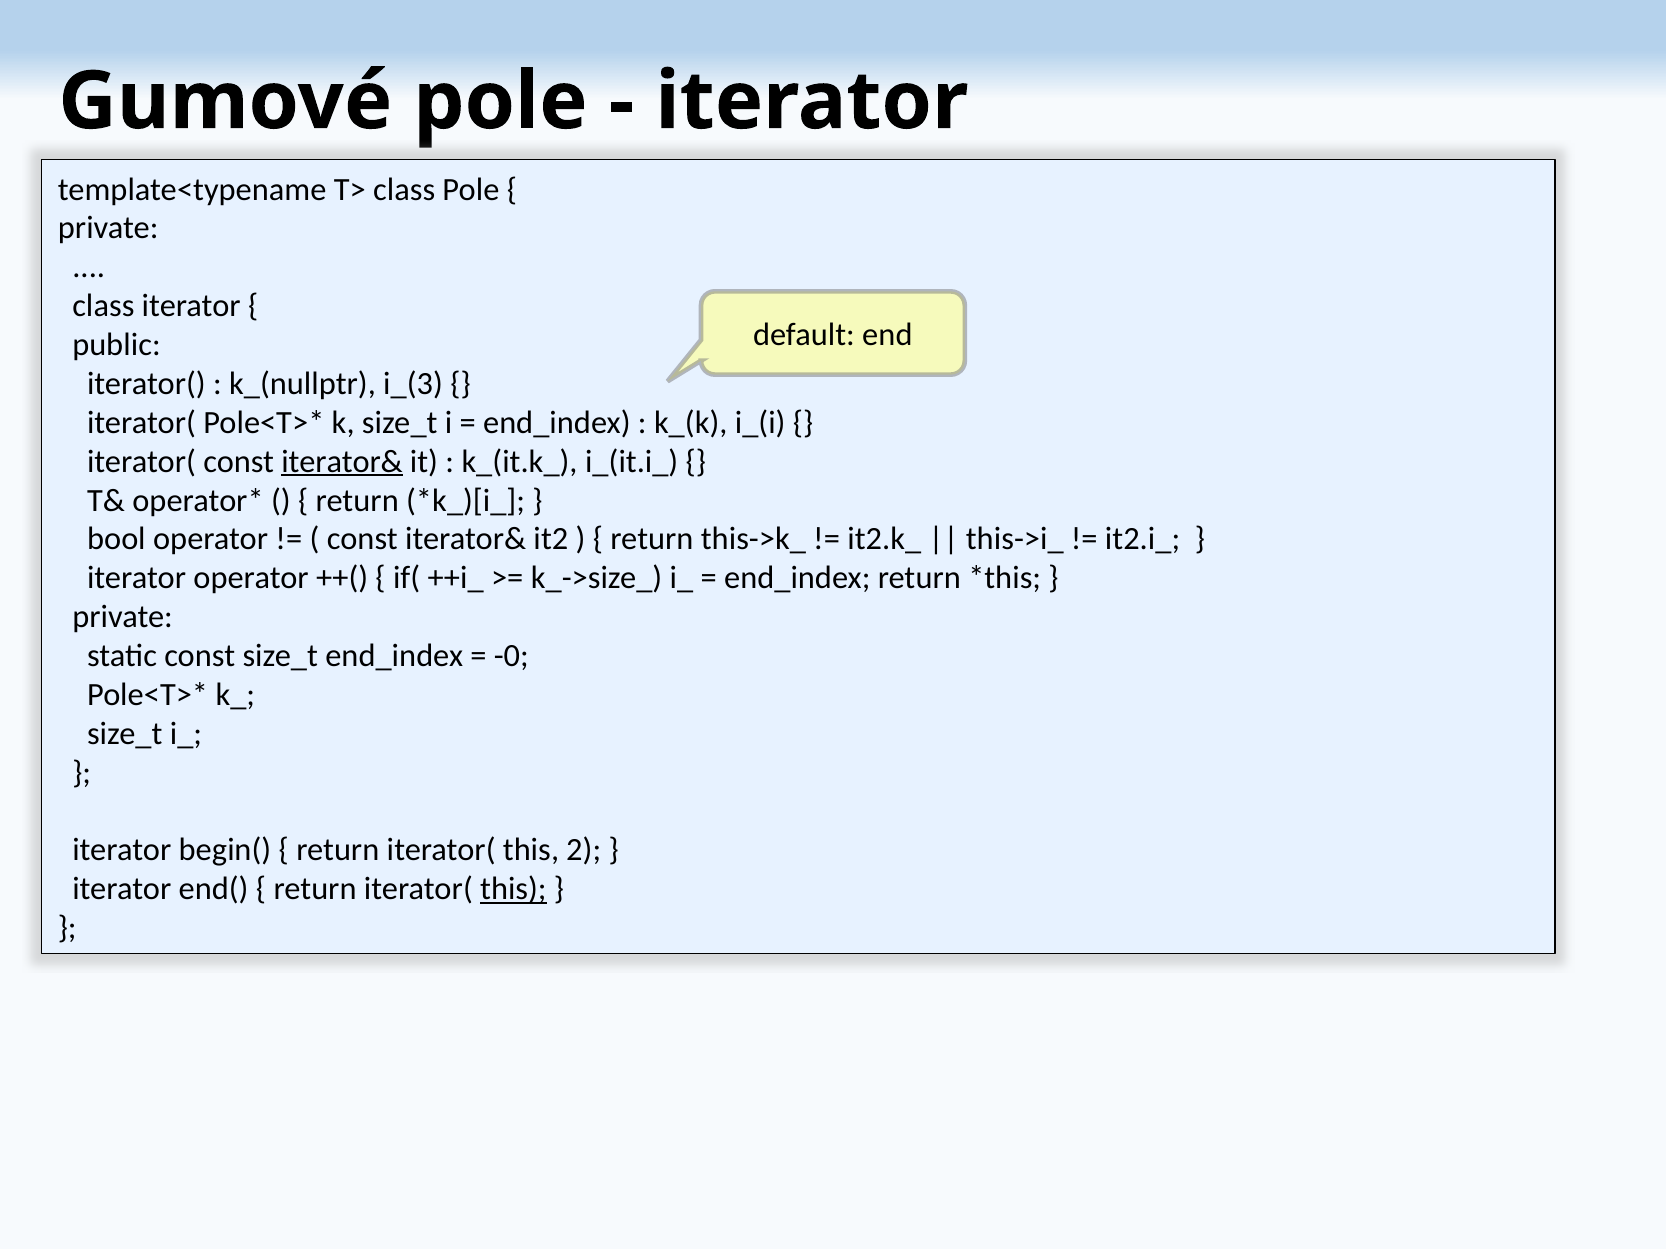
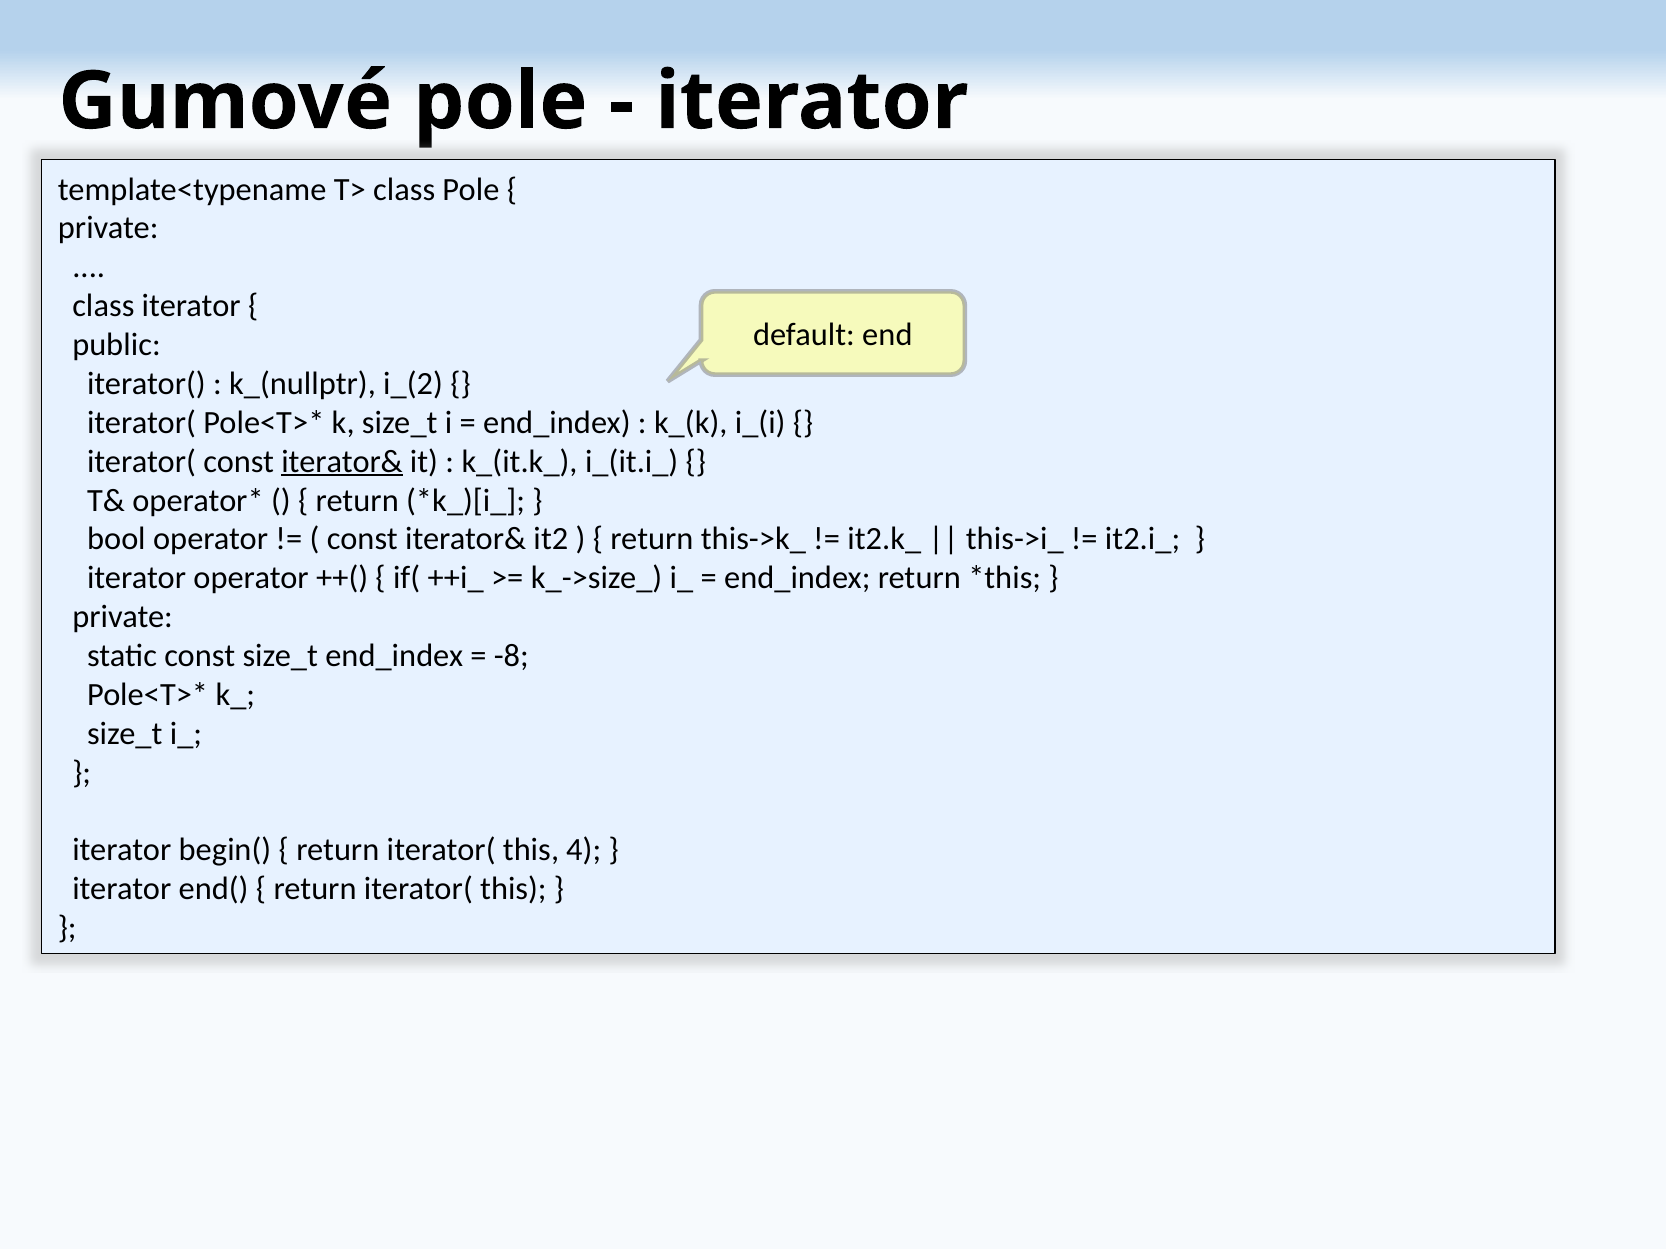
i_(3: i_(3 -> i_(2 (413, 384)
-0: -0 -> -8 (511, 656)
2: 2 -> 4 (584, 851)
this underline: present -> none (513, 890)
